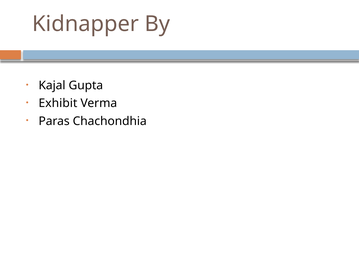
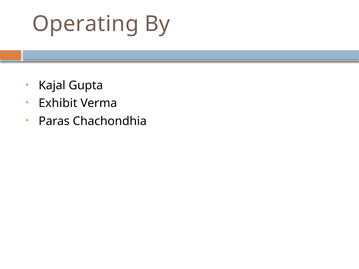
Kidnapper: Kidnapper -> Operating (85, 24)
